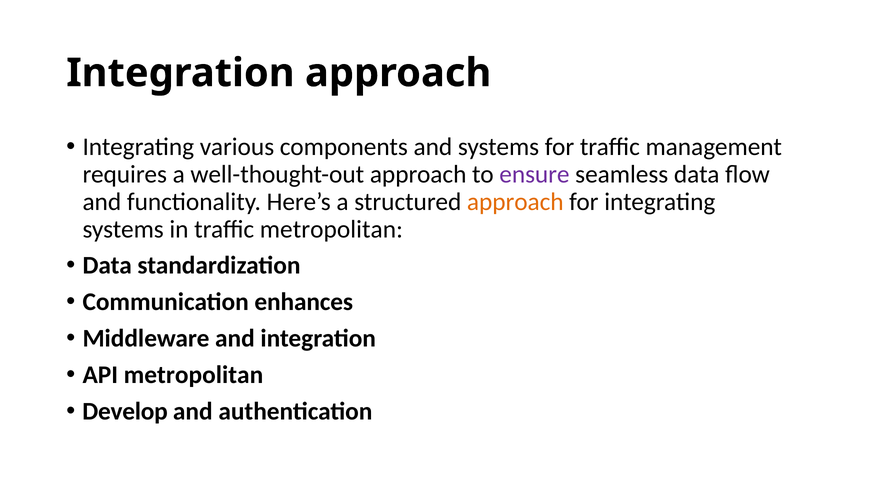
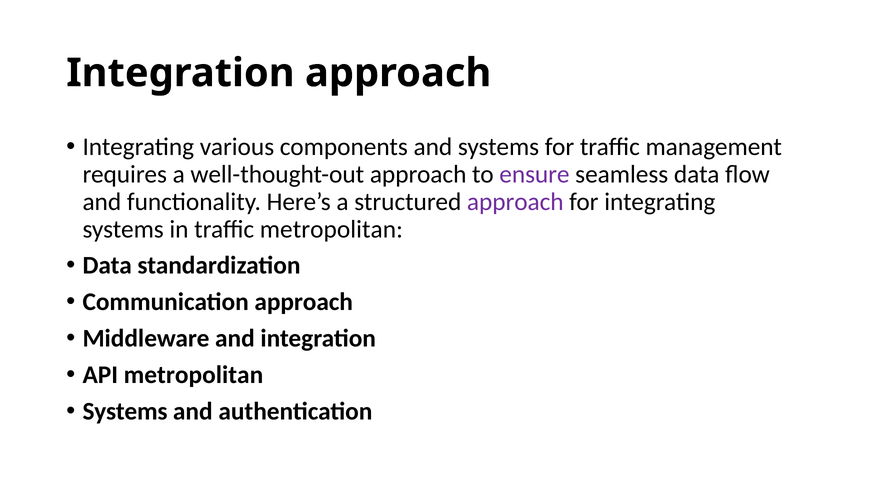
approach colour: orange -> purple (515, 202)
Communication enhances: enhances -> approach (304, 302)
Develop: Develop -> Systems (125, 411)
